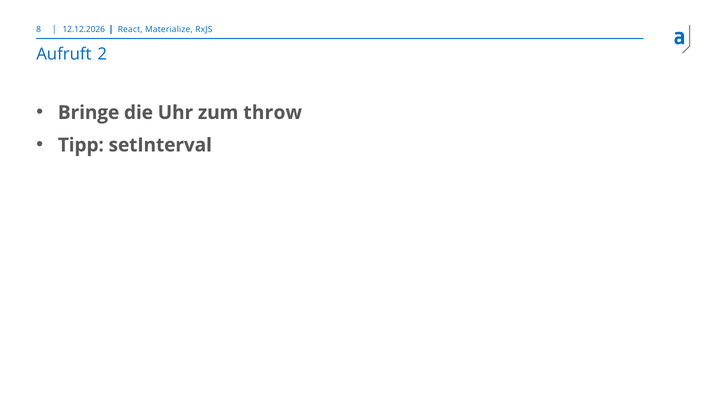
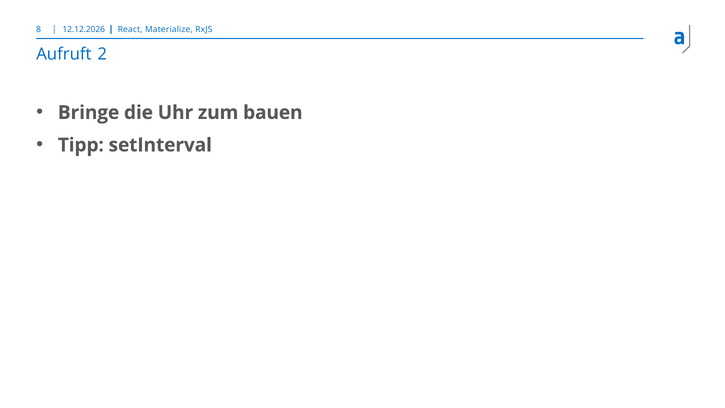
throw: throw -> bauen (273, 113)
